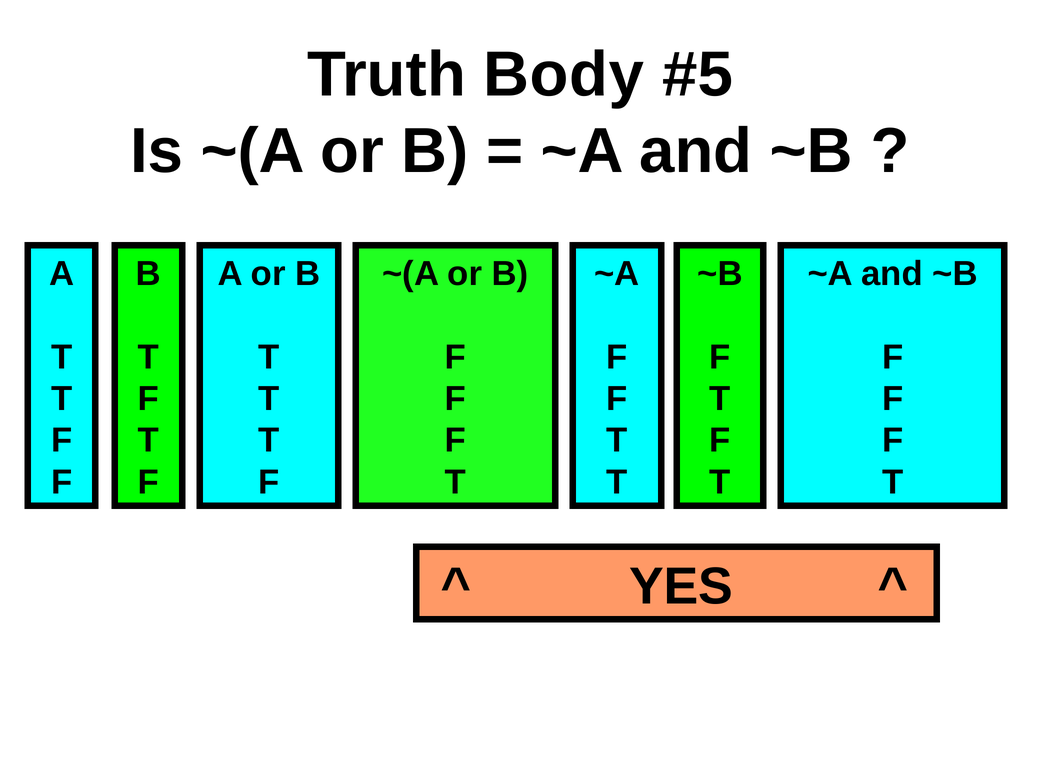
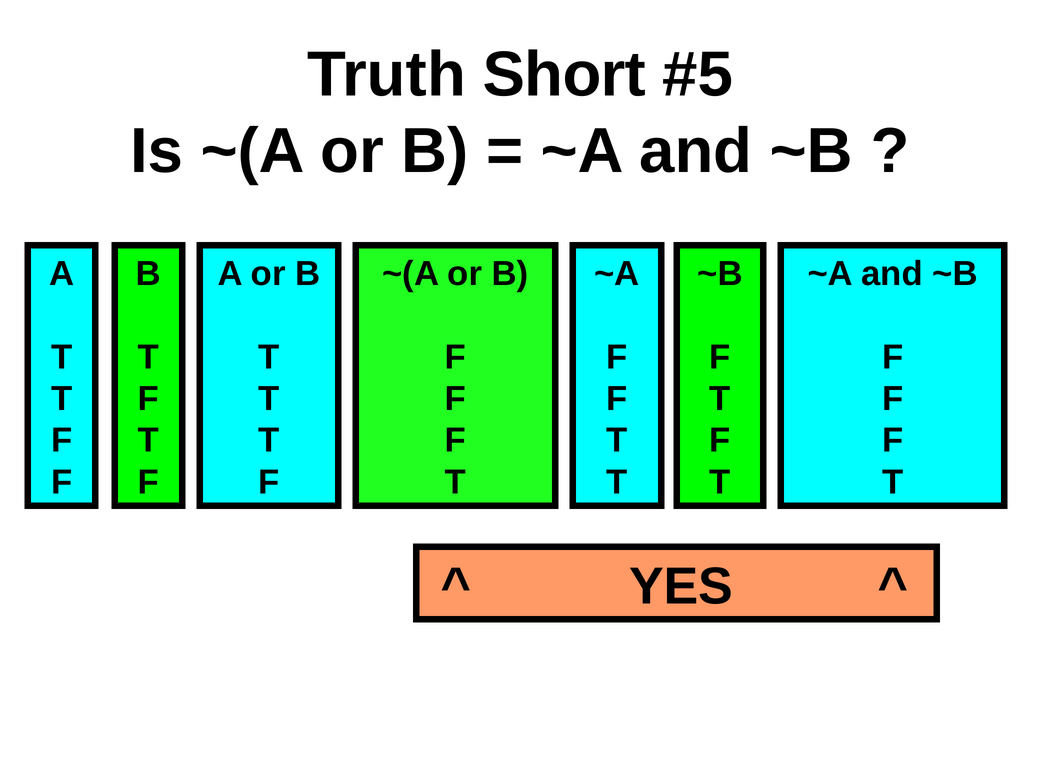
Body: Body -> Short (564, 75)
